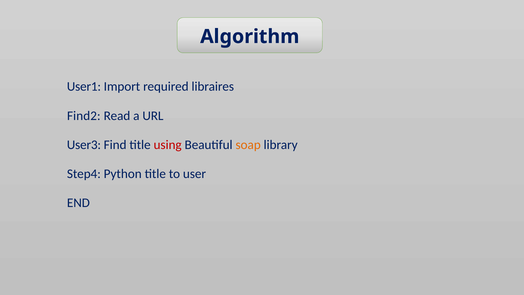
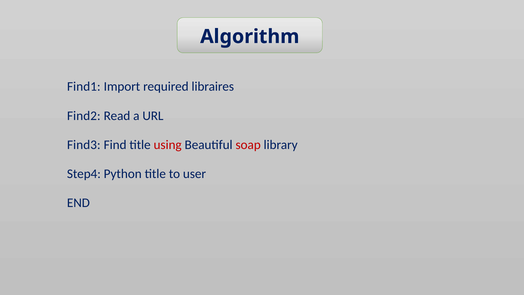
User1: User1 -> Find1 (84, 87)
User3: User3 -> Find3 (84, 145)
soap colour: orange -> red (248, 145)
